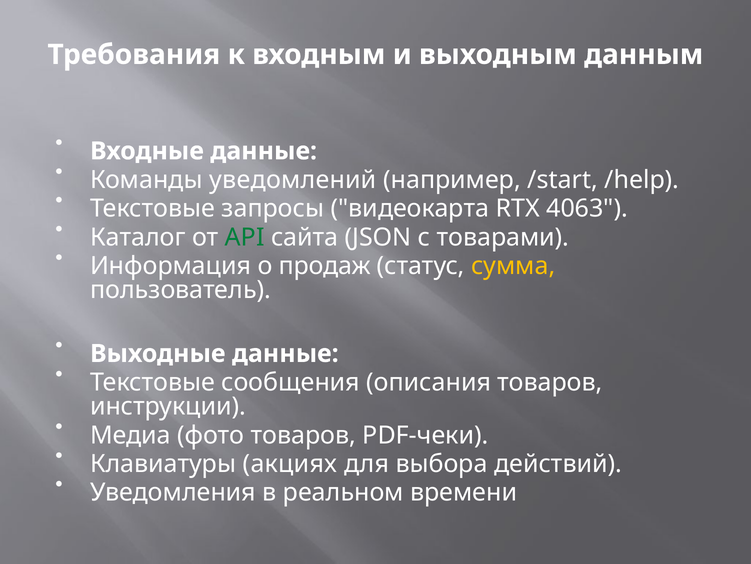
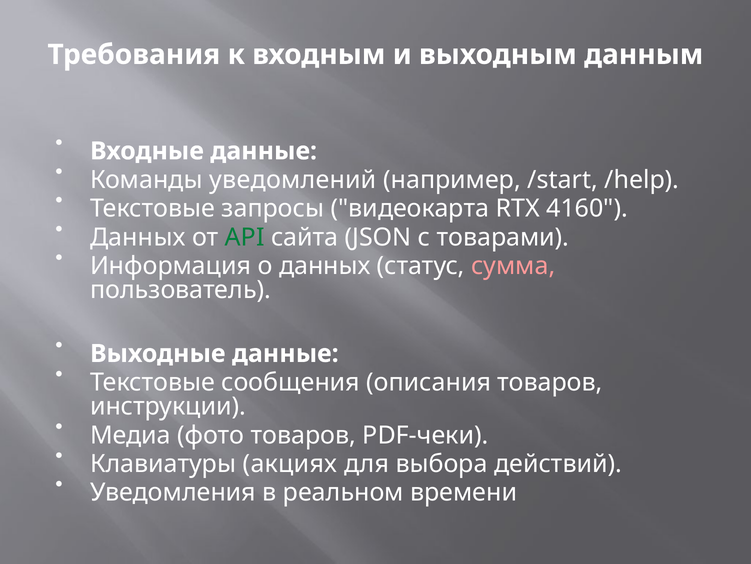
4063: 4063 -> 4160 (587, 208)
Каталог: Каталог -> Данных (138, 237)
о продаж: продаж -> данных (325, 266)
сумма colour: yellow -> pink (513, 266)
